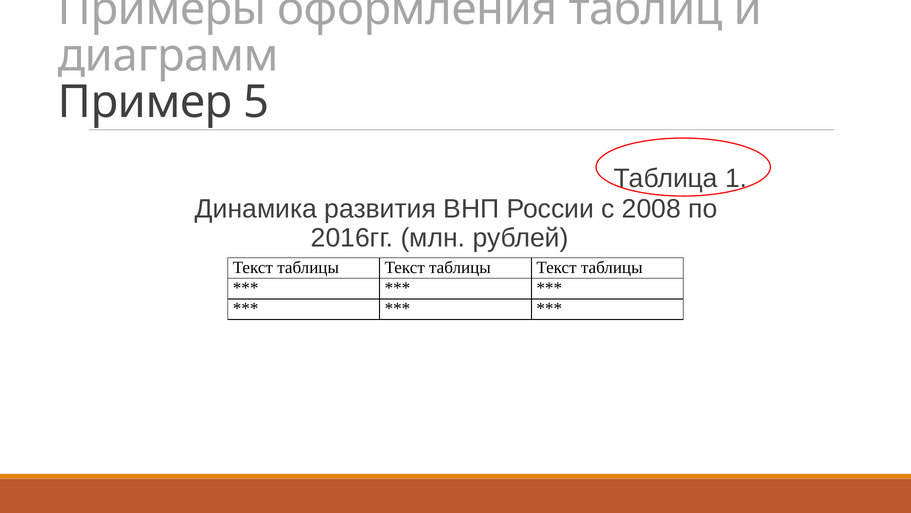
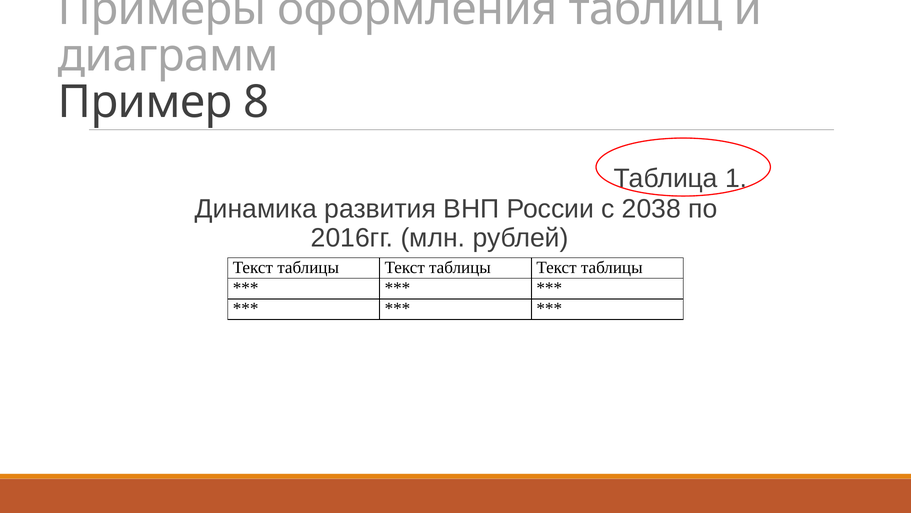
5: 5 -> 8 (256, 102)
2008: 2008 -> 2038 (651, 209)
